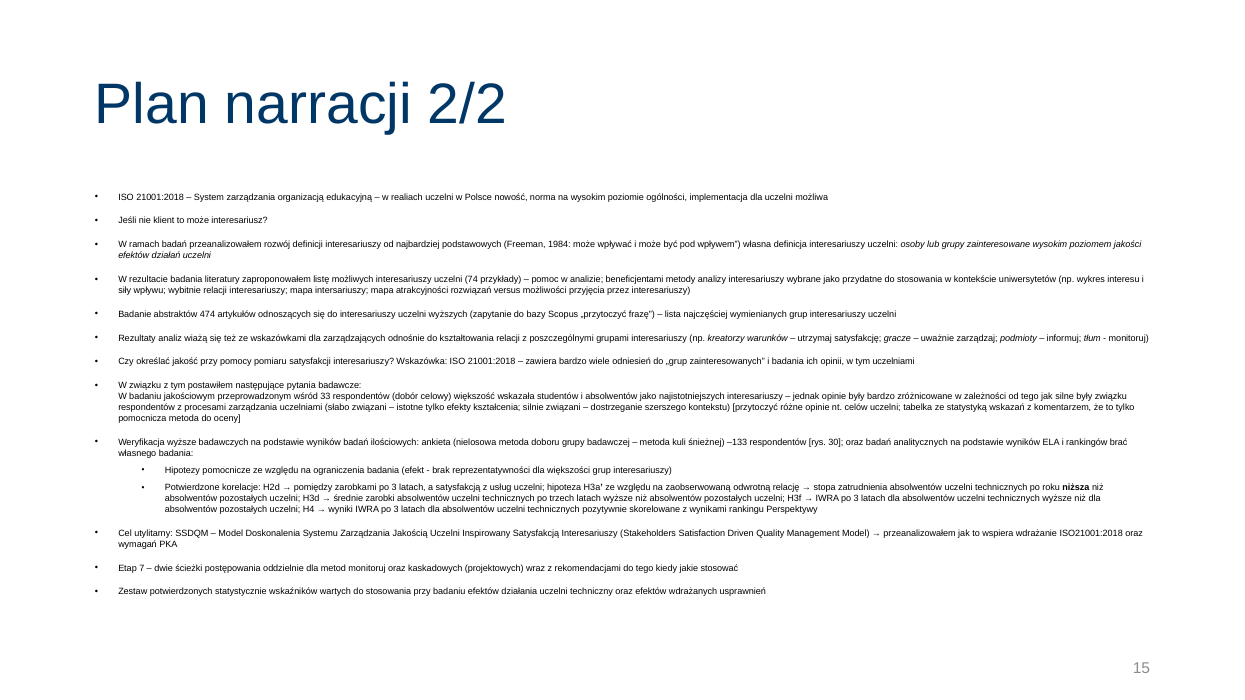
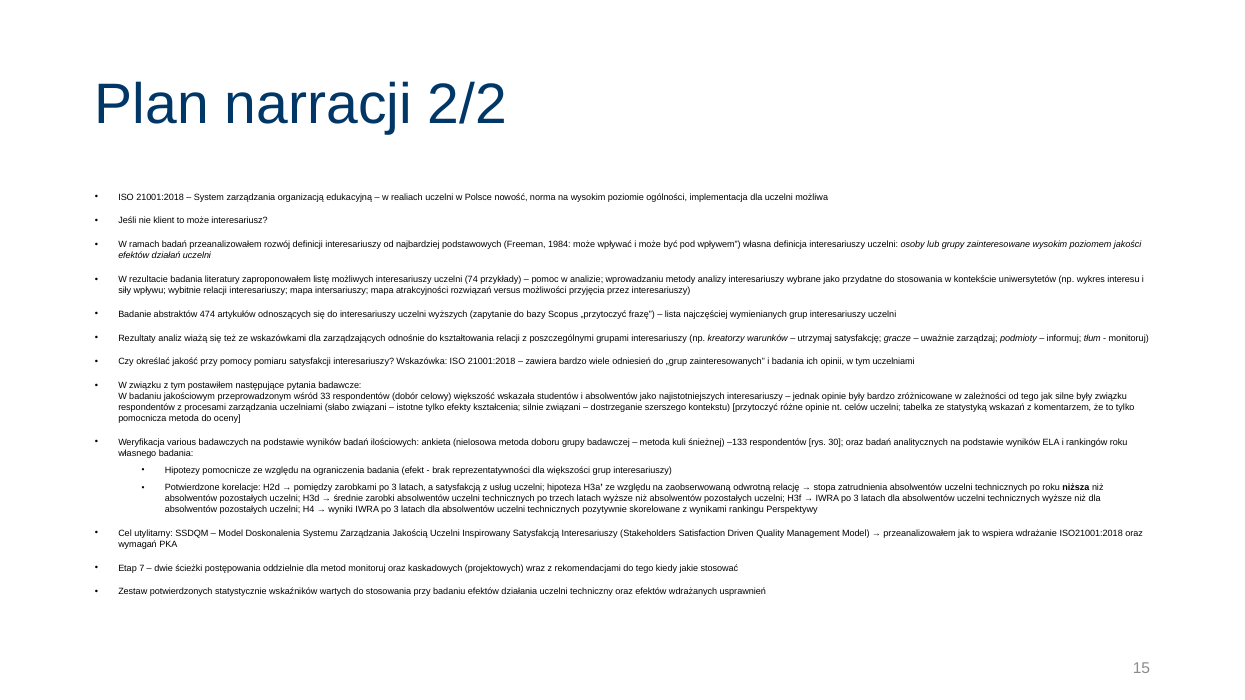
beneficjentami: beneficjentami -> wprowadzaniu (635, 280)
Weryfikacja wyższe: wyższe -> various (182, 442)
rankingów brać: brać -> roku (1119, 442)
